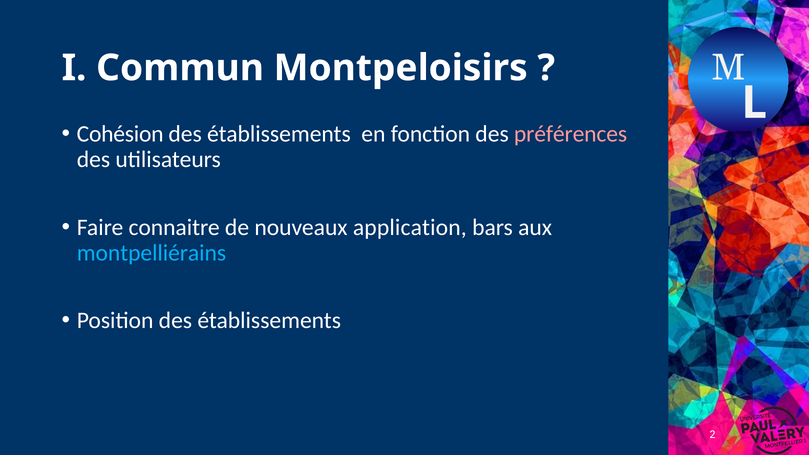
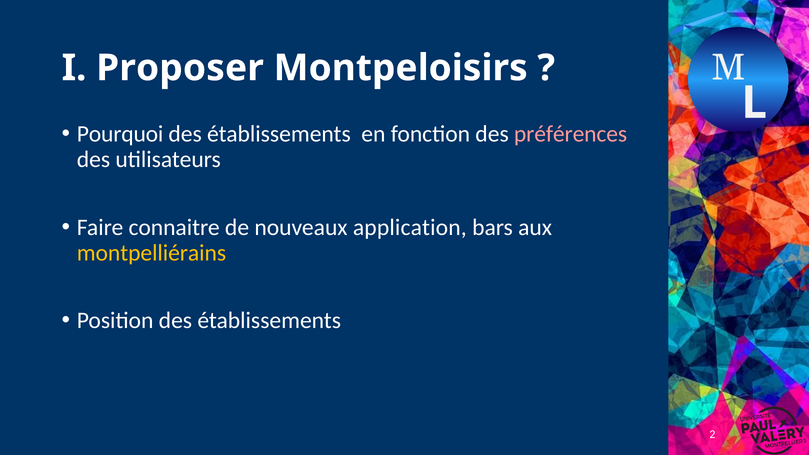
Commun: Commun -> Proposer (180, 68)
Cohésion: Cohésion -> Pourquoi (120, 134)
montpelliérains colour: light blue -> yellow (151, 253)
